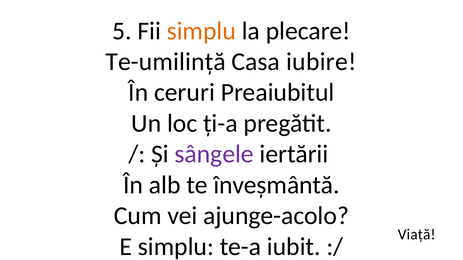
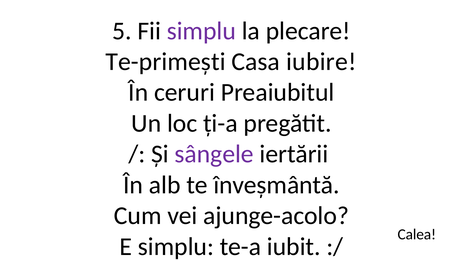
simplu colour: orange -> purple (201, 31)
Te-umilință: Te-umilință -> Te-primești (166, 62)
Viață: Viață -> Calea (417, 235)
